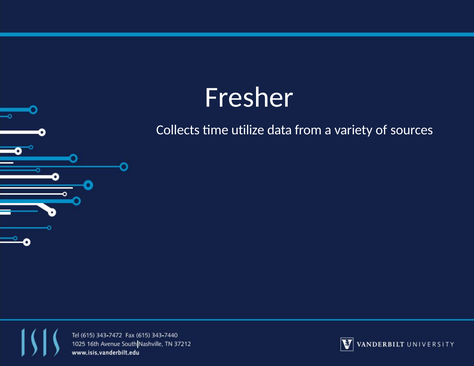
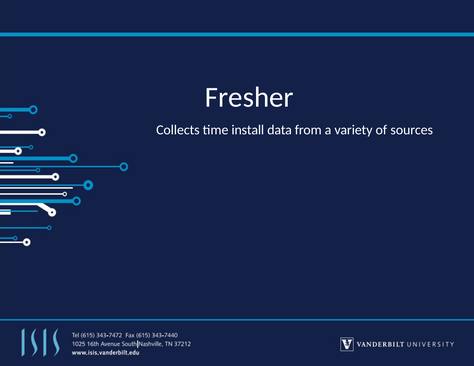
utilize: utilize -> install (248, 130)
